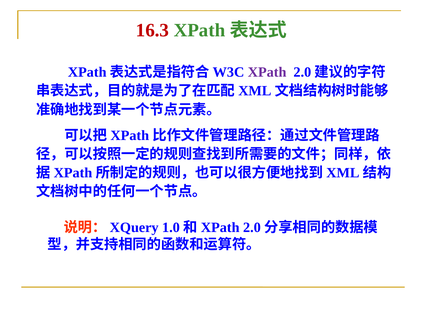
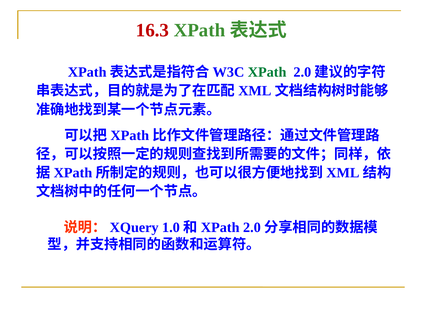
XPath colour: purple -> green (267, 72)
